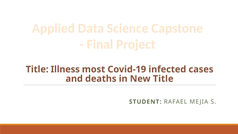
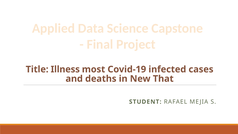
New Title: Title -> That (163, 79)
